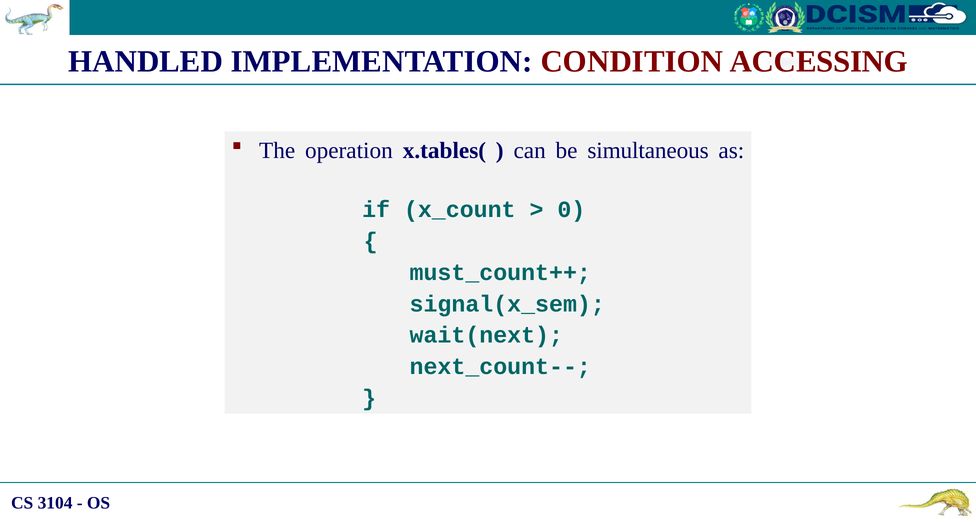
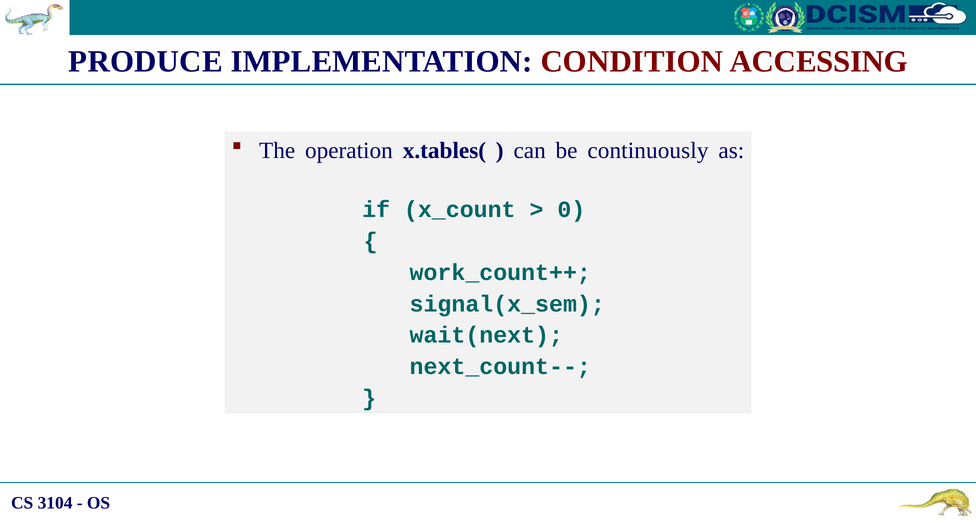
HANDLED: HANDLED -> PRODUCE (146, 61)
simultaneous: simultaneous -> continuously (648, 150)
must_count++: must_count++ -> work_count++ (500, 272)
